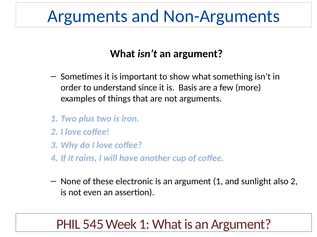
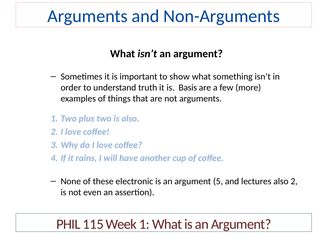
since: since -> truth (148, 88)
is iron: iron -> also (130, 119)
argument 1: 1 -> 5 (218, 182)
sunlight: sunlight -> lectures (256, 182)
545: 545 -> 115 (93, 225)
